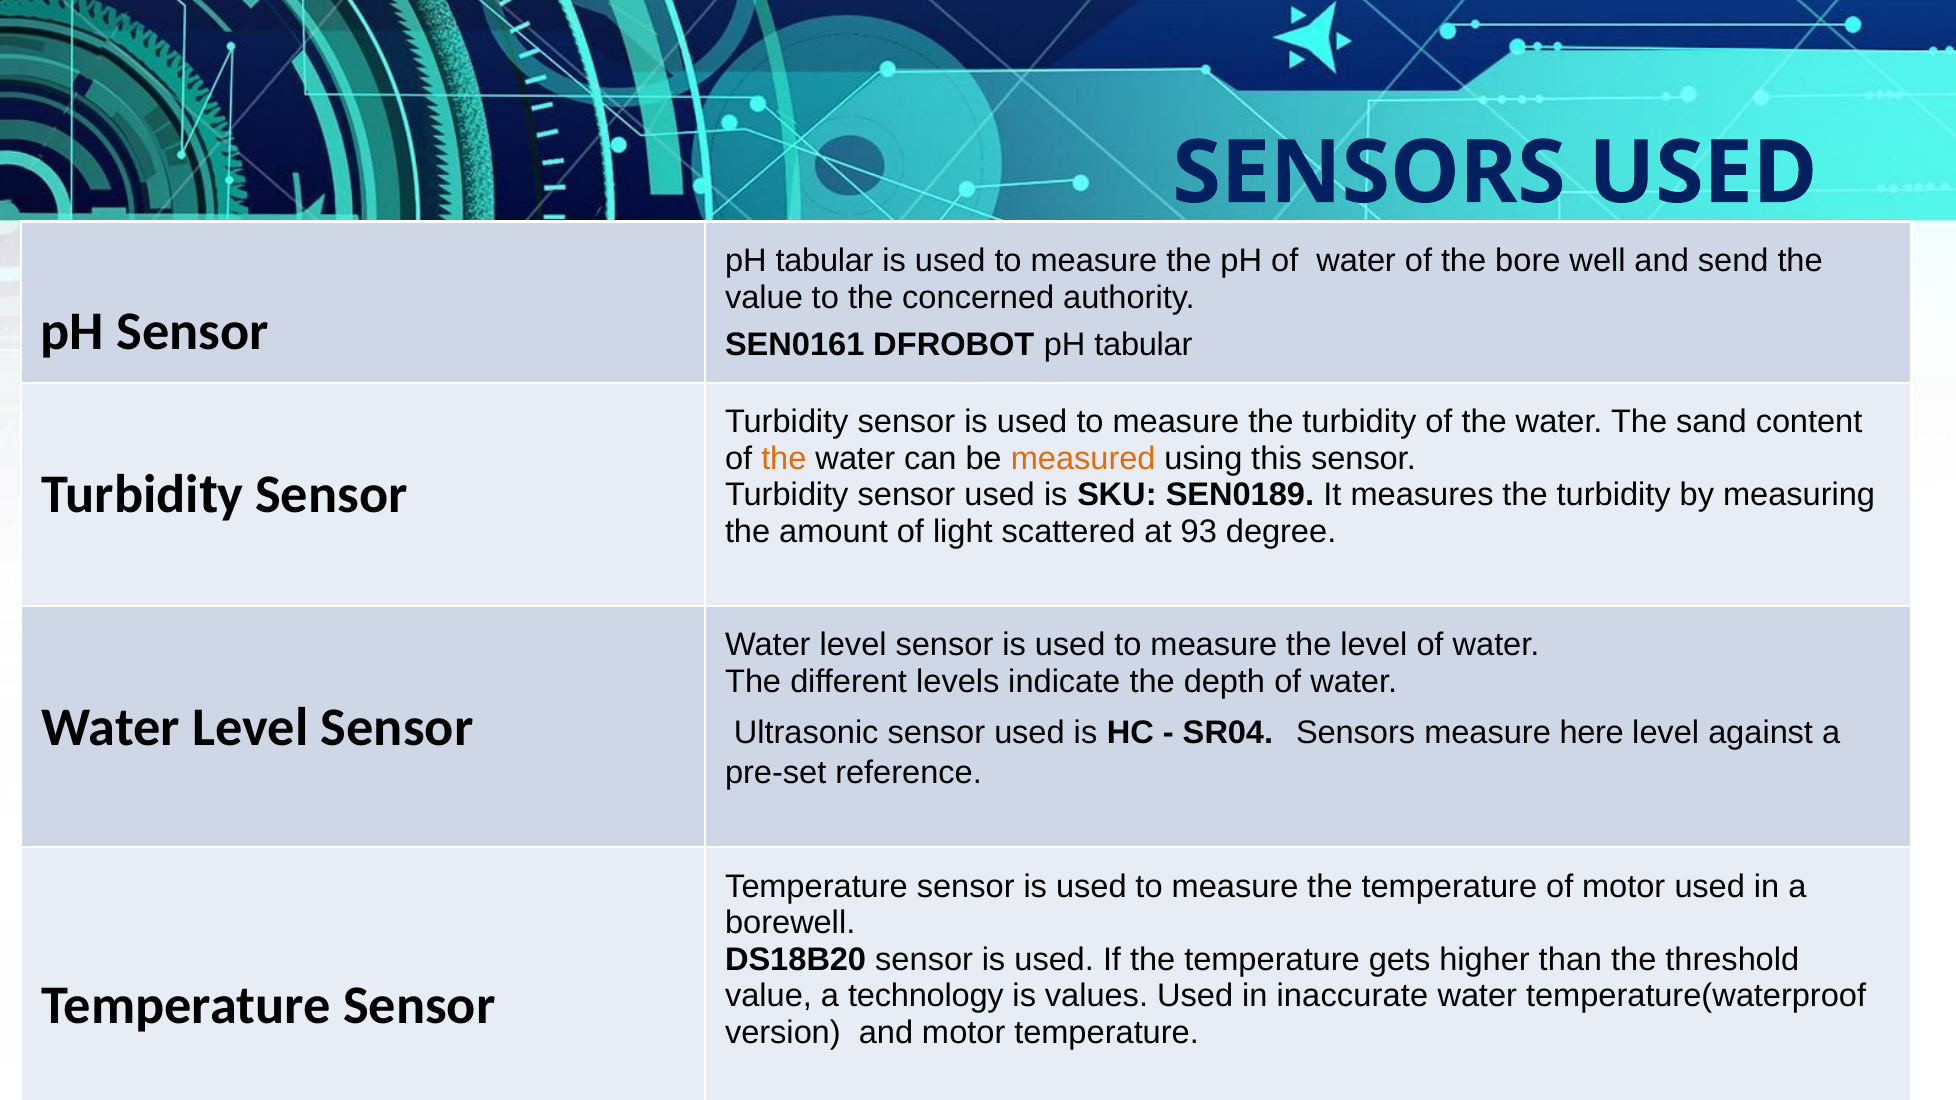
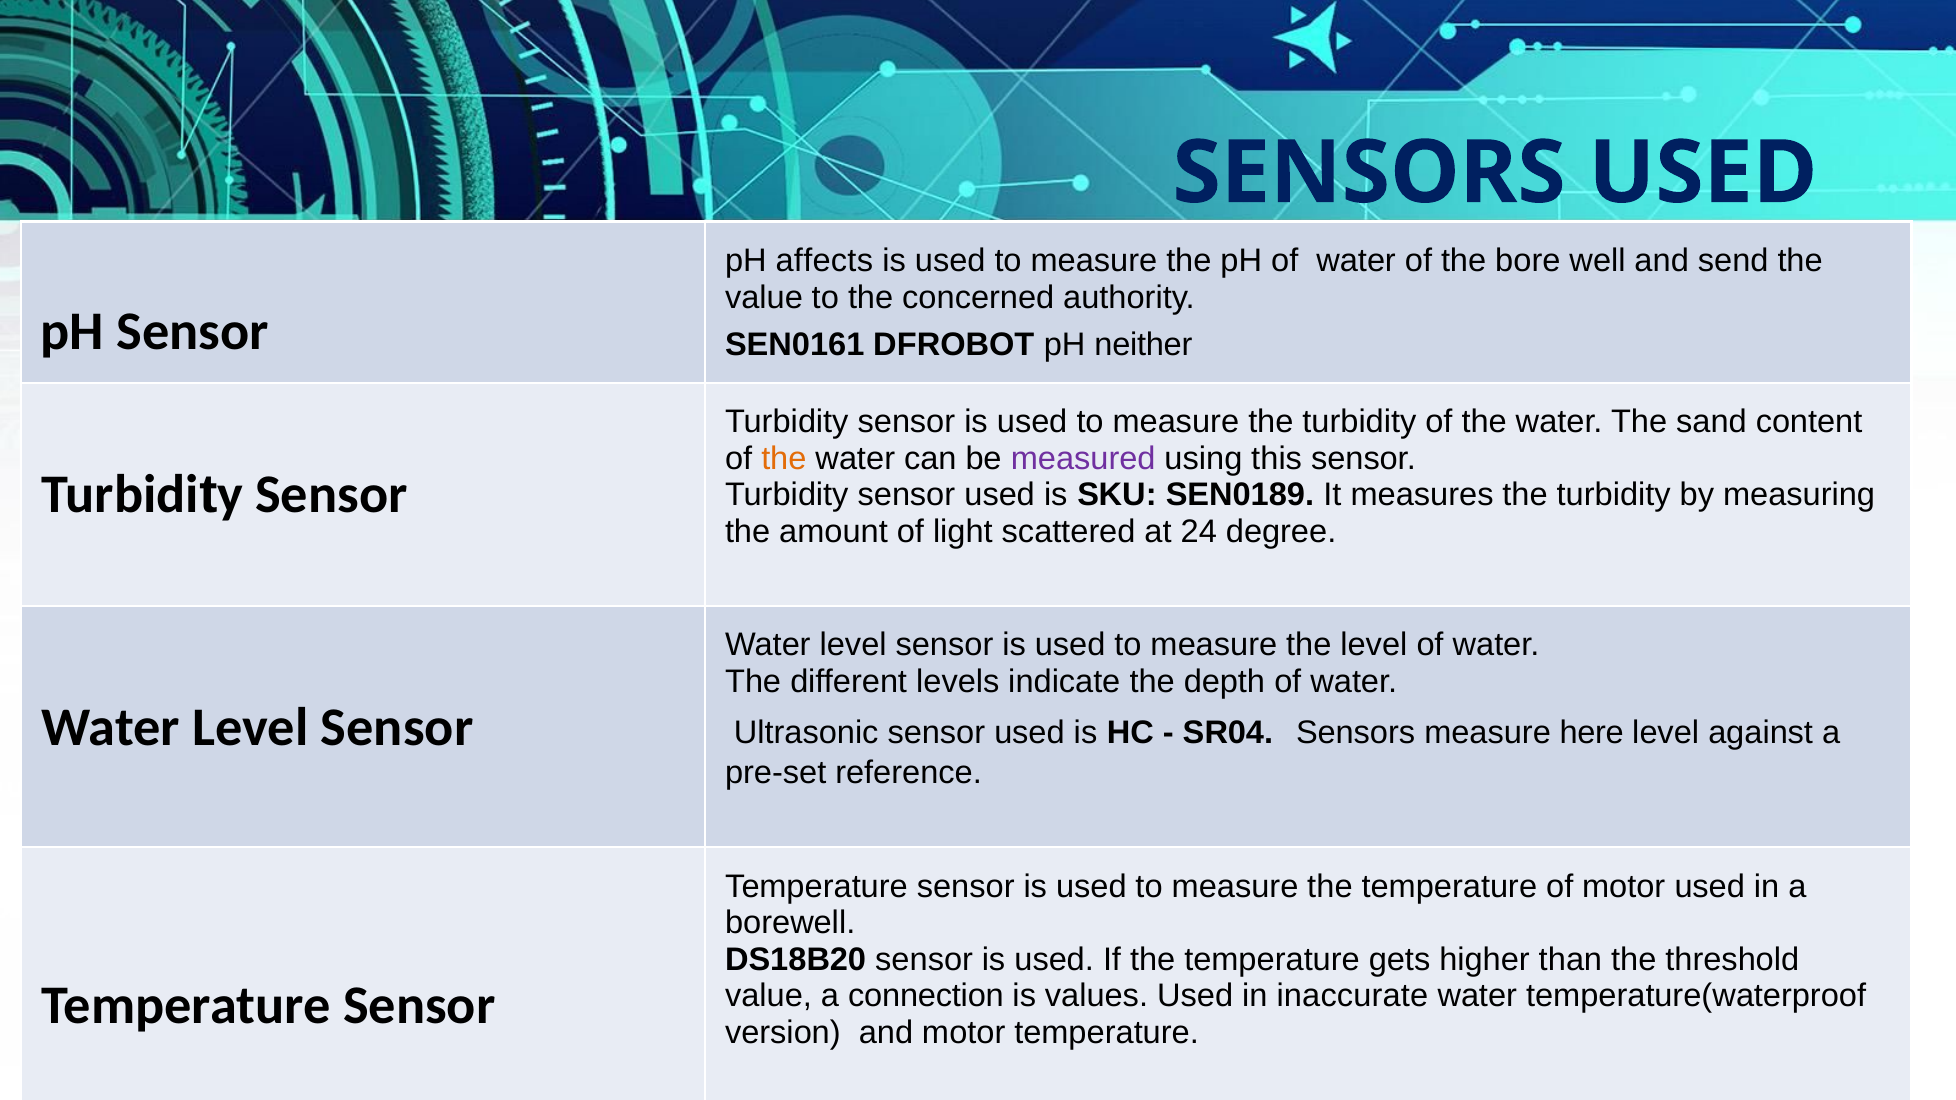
tabular: tabular -> affects (824, 261)
DFROBOT pH tabular: tabular -> neither (1143, 345)
measured colour: orange -> purple (1083, 459)
93: 93 -> 24 (1199, 532)
technology: technology -> connection (926, 996)
